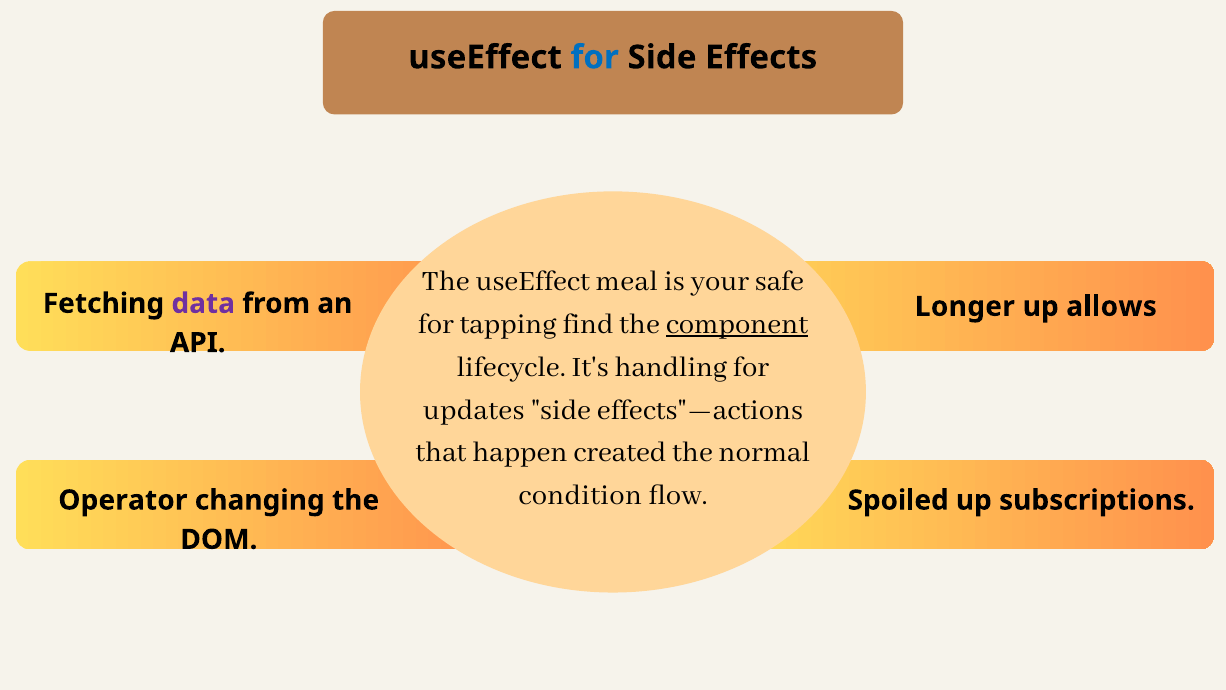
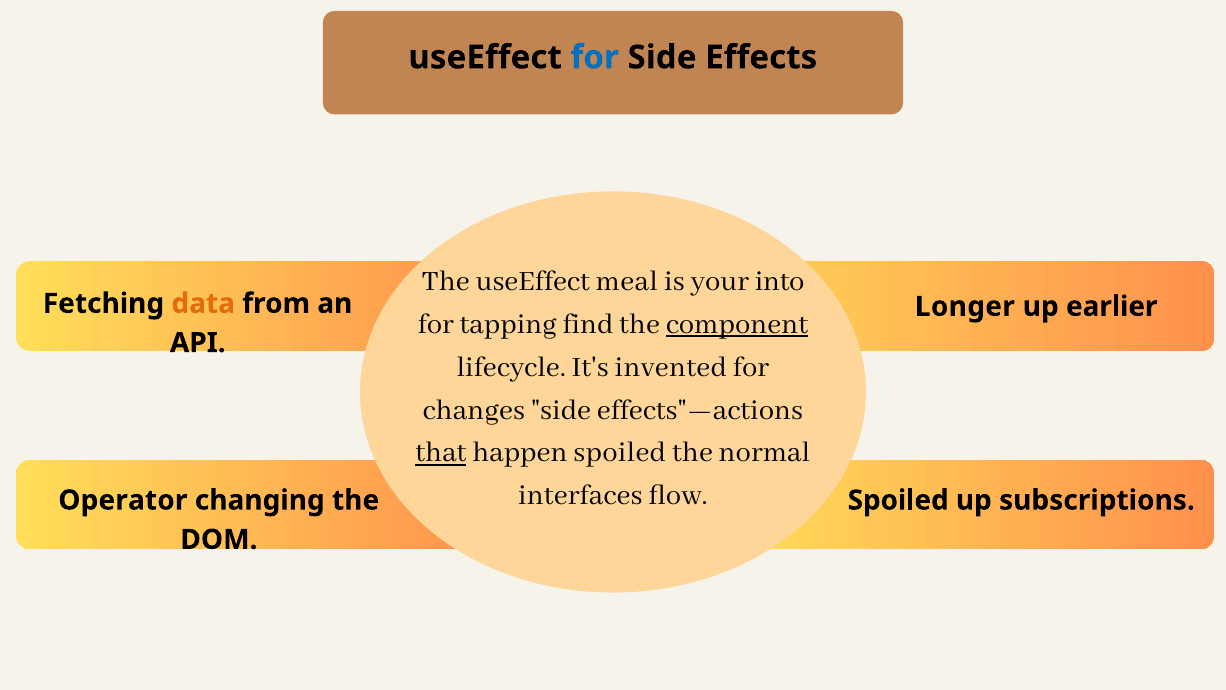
safe: safe -> into (780, 280)
data colour: purple -> orange (203, 303)
allows: allows -> earlier (1112, 306)
handling: handling -> invented (671, 366)
updates: updates -> changes (474, 409)
that underline: none -> present (441, 452)
happen created: created -> spoiled (620, 452)
condition: condition -> interfaces (580, 495)
